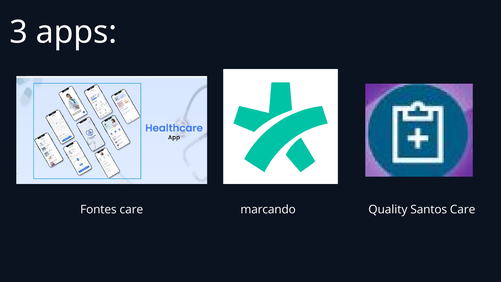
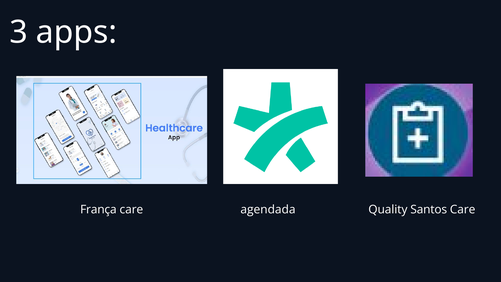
Fontes: Fontes -> França (98, 209)
marcando: marcando -> agendada (268, 209)
